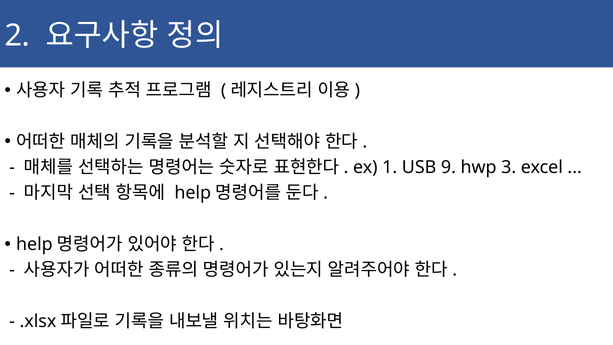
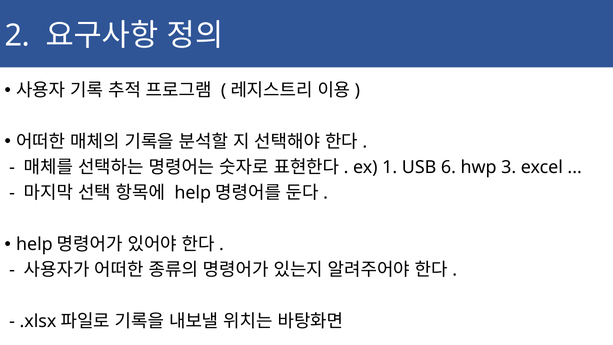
9: 9 -> 6 (448, 167)
